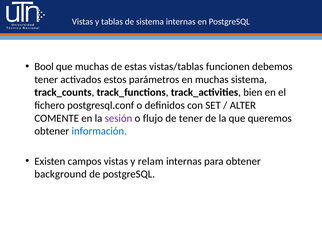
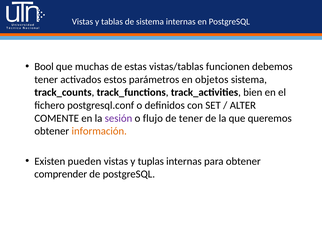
en muchas: muchas -> objetos (212, 79)
información colour: blue -> orange (99, 131)
campos: campos -> pueden (84, 161)
relam: relam -> tuplas (151, 161)
background: background -> comprender (61, 174)
